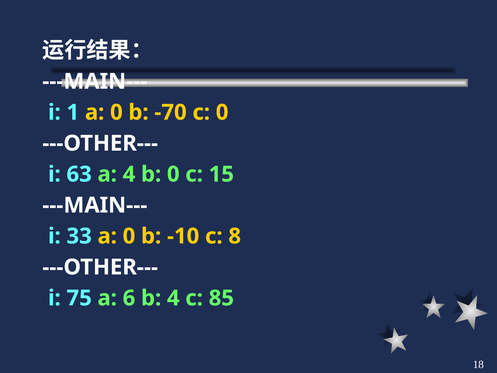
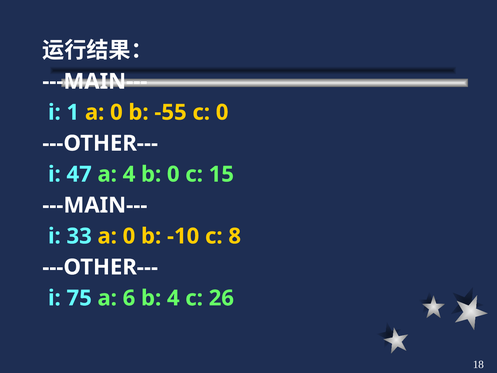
-70: -70 -> -55 (171, 112)
63: 63 -> 47 (79, 174)
85: 85 -> 26 (221, 298)
